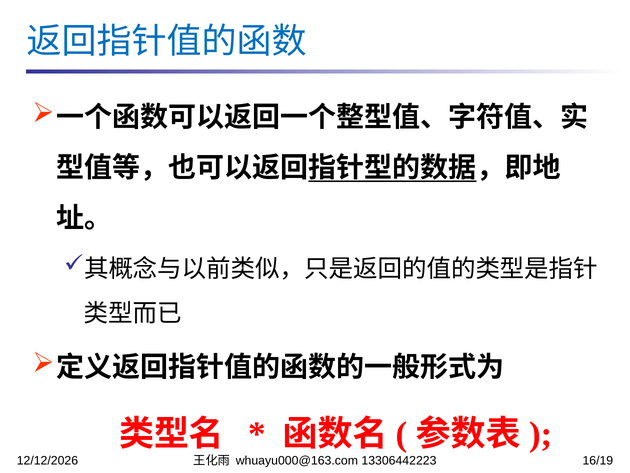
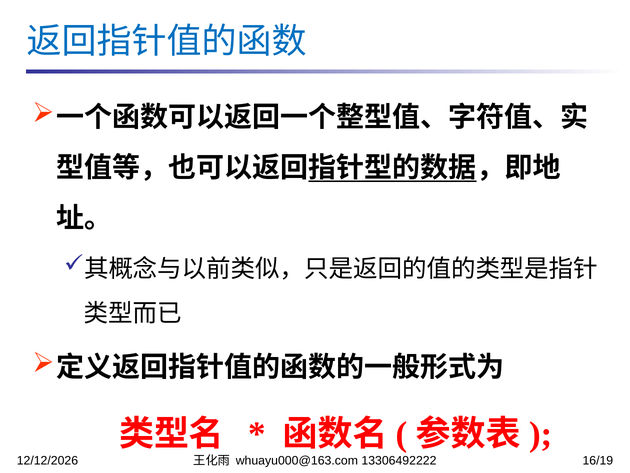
13306442223: 13306442223 -> 13306492222 (399, 460)
